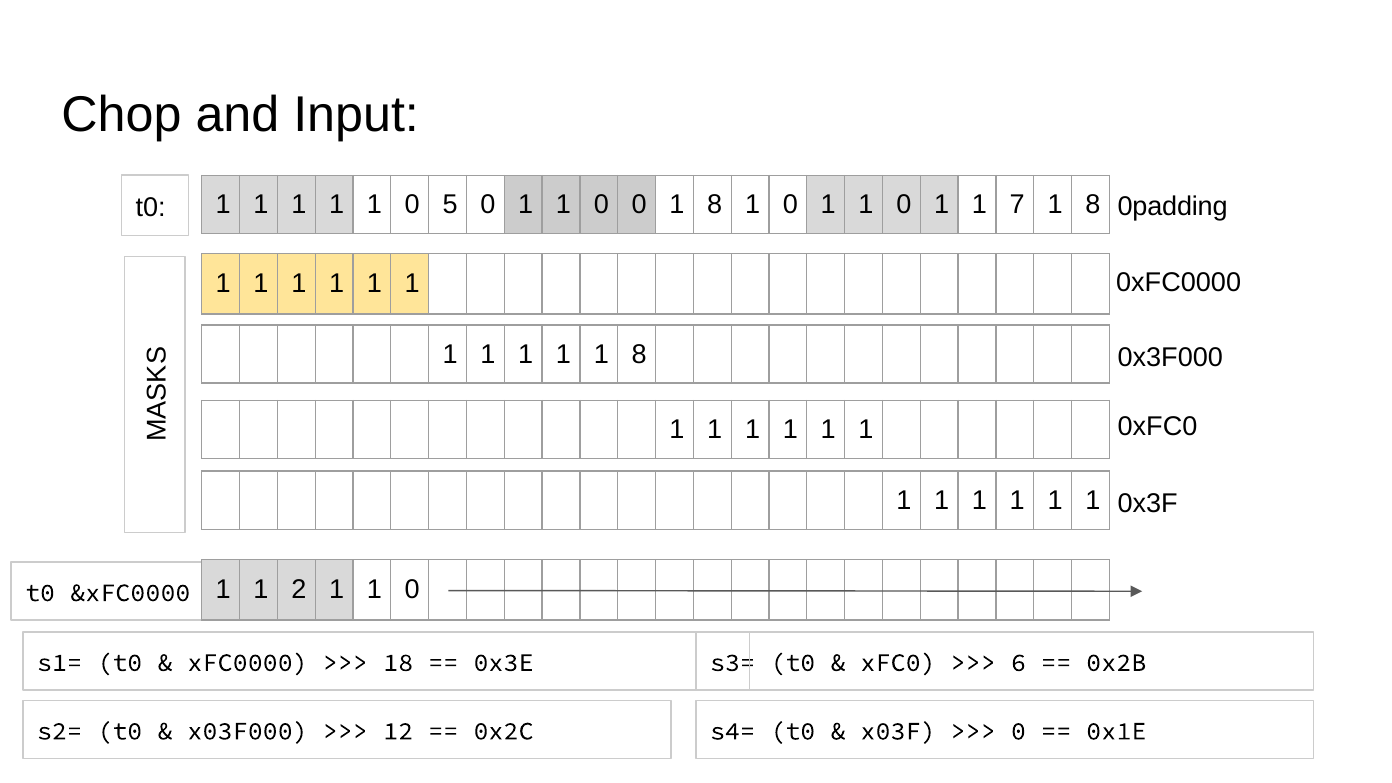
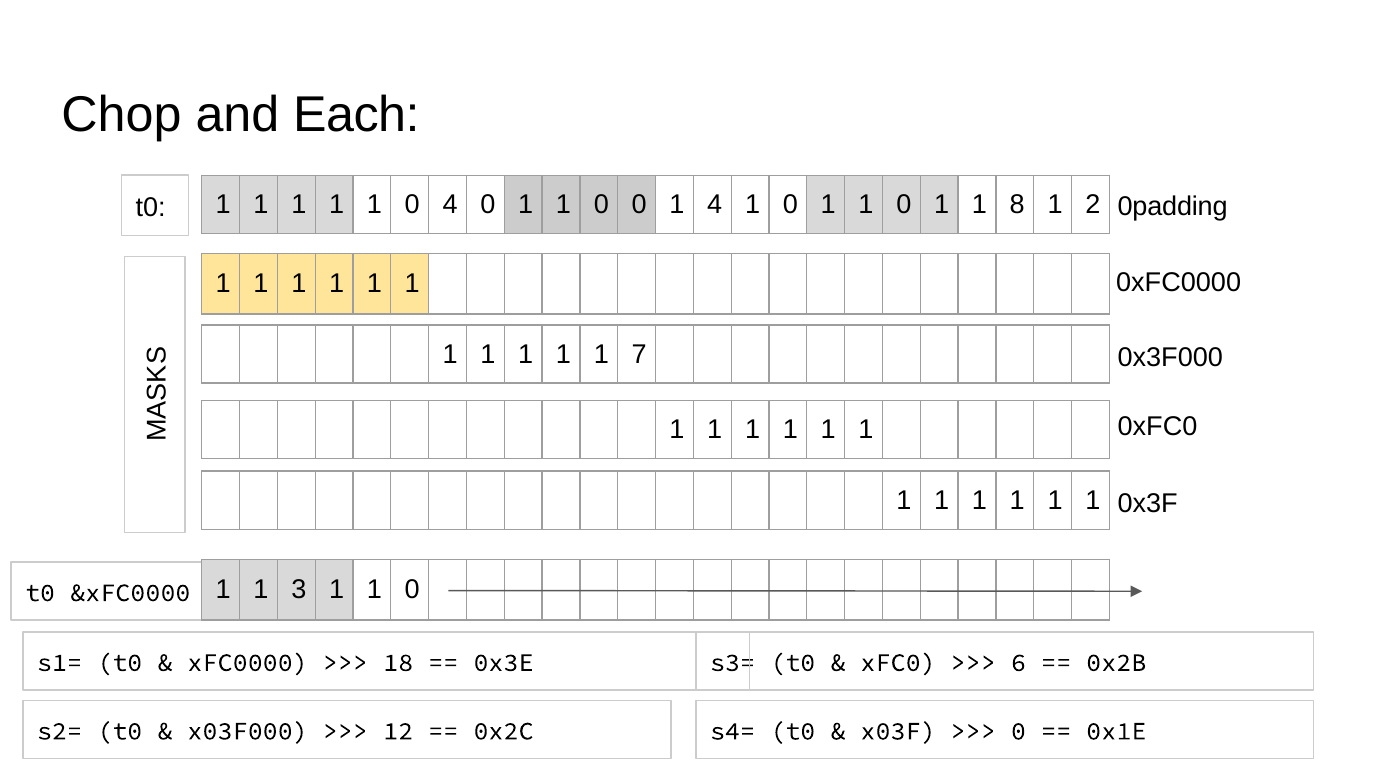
Input: Input -> Each (356, 115)
0 5: 5 -> 4 (450, 205)
0 1 8: 8 -> 4 (715, 205)
7: 7 -> 8 (1017, 205)
8: 8 -> 2 (1093, 205)
1 1 8: 8 -> 7 (639, 354)
2: 2 -> 3 (299, 589)
